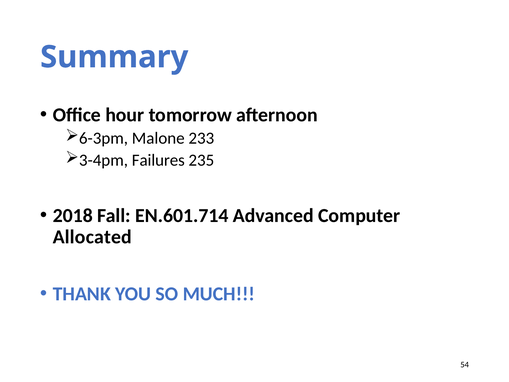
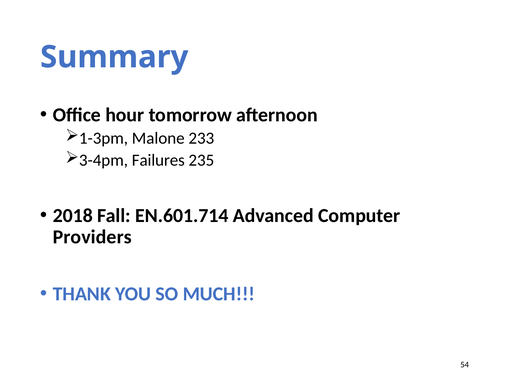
6-3pm: 6-3pm -> 1-3pm (104, 138)
Allocated: Allocated -> Providers (92, 237)
